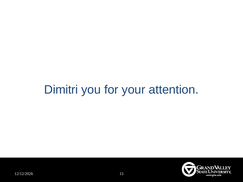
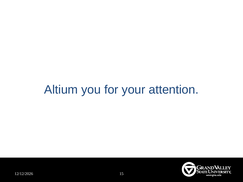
Dimitri: Dimitri -> Altium (61, 90)
